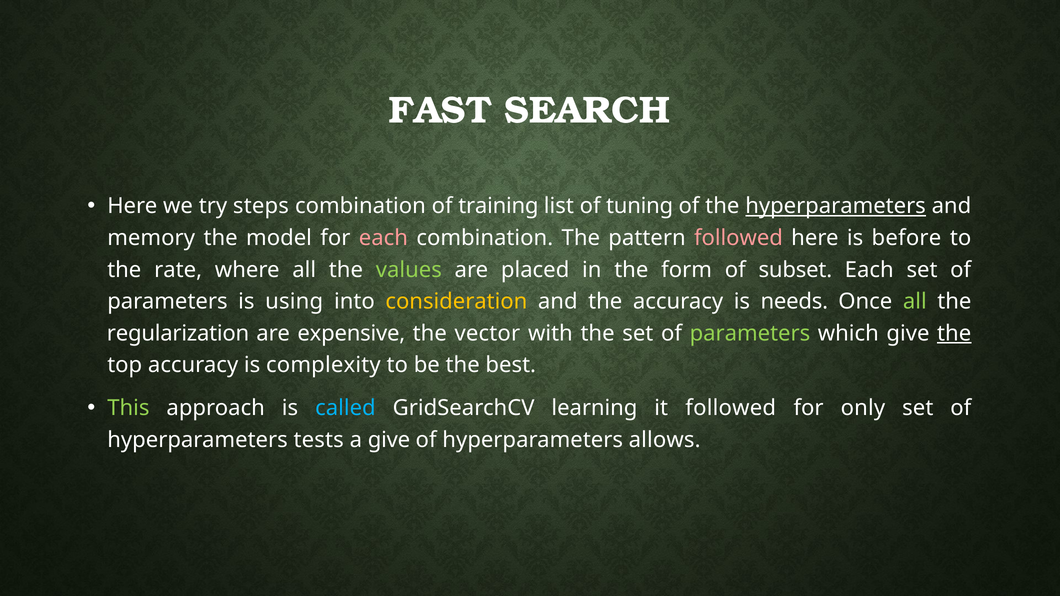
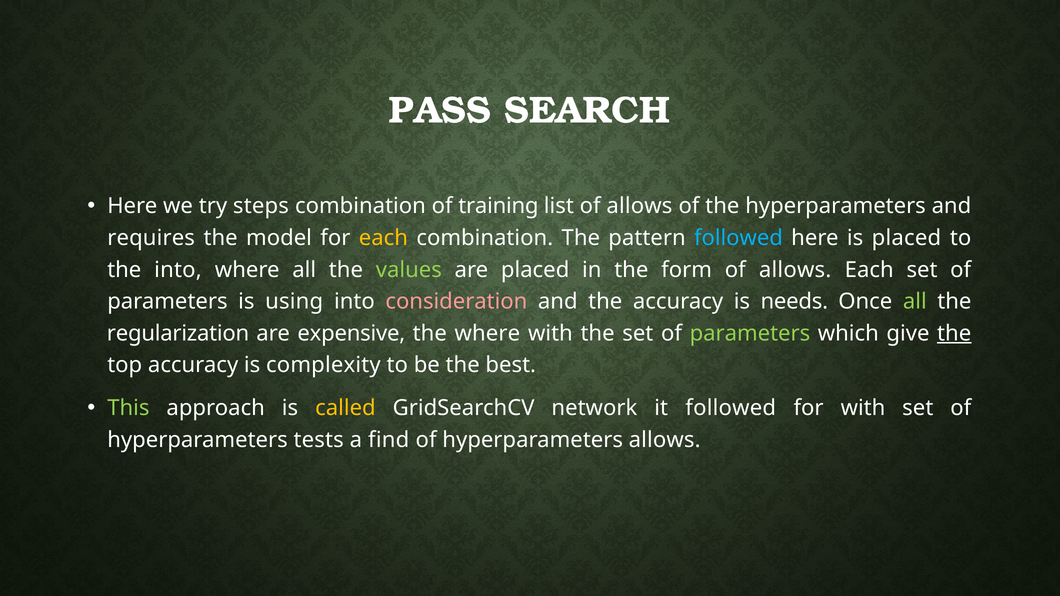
FAST: FAST -> PASS (440, 110)
list of tuning: tuning -> allows (639, 206)
hyperparameters underline: present -> none (836, 206)
memory: memory -> requires (151, 238)
each colour: pink -> yellow (383, 238)
followed colour: pink -> light blue (738, 238)
is before: before -> placed (906, 238)
the rate: rate -> into (178, 270)
form of subset: subset -> allows (795, 270)
consideration colour: yellow -> pink (456, 302)
the vector: vector -> where (487, 333)
called colour: light blue -> yellow (345, 408)
learning: learning -> network (594, 408)
for only: only -> with (863, 408)
a give: give -> find (389, 440)
